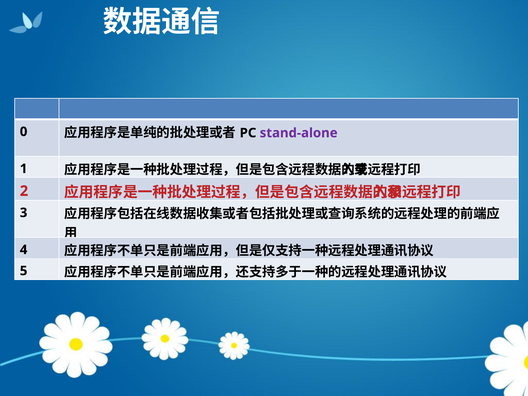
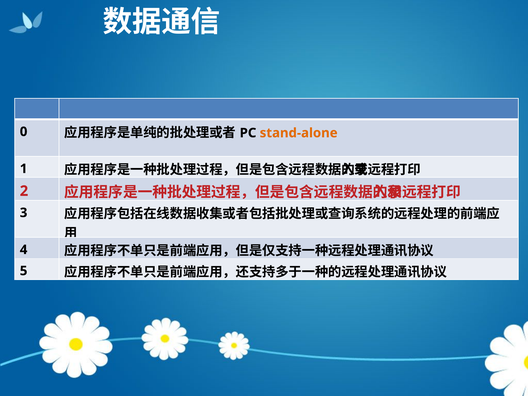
stand-alone colour: purple -> orange (299, 133)
